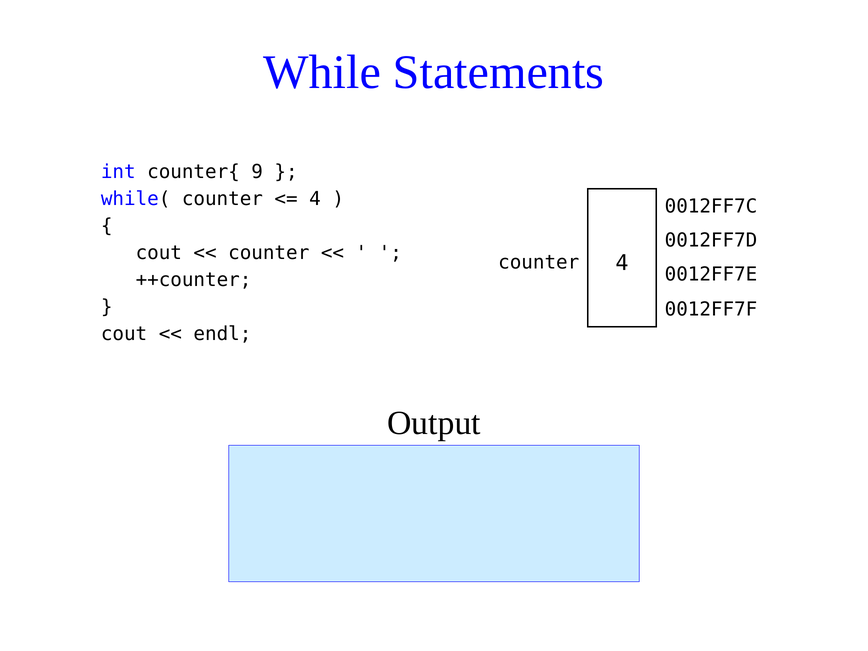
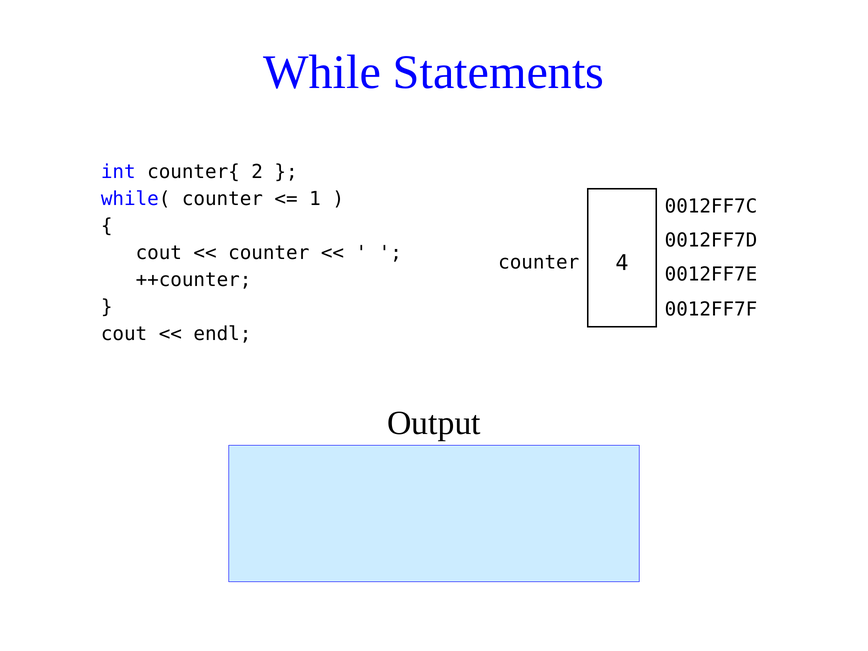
9: 9 -> 2 (257, 172)
4: 4 -> 1 (315, 199)
